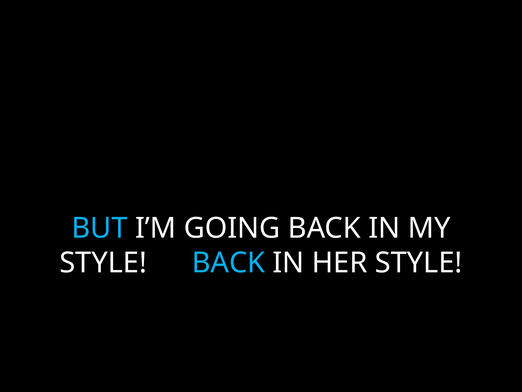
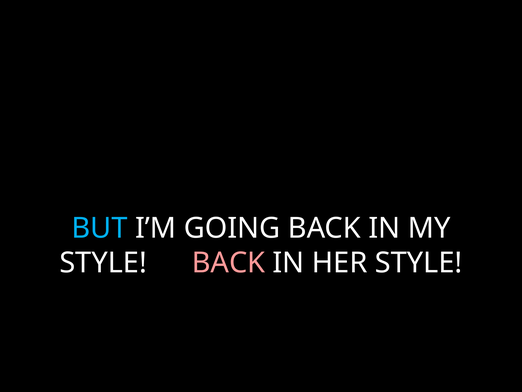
BACK colour: light blue -> pink (229, 263)
